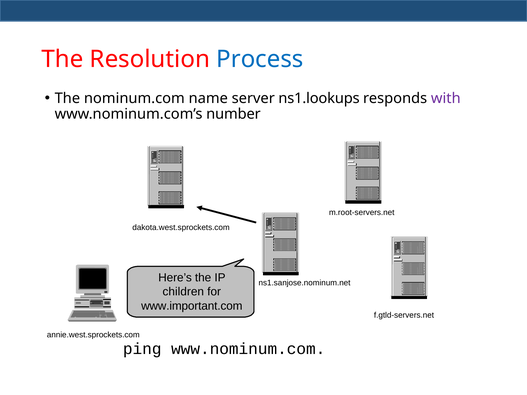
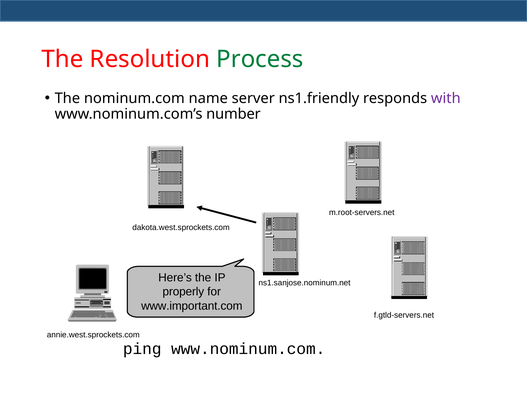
Process colour: blue -> green (260, 59)
ns1.lookups: ns1.lookups -> ns1.friendly (319, 98)
children: children -> properly (183, 292)
